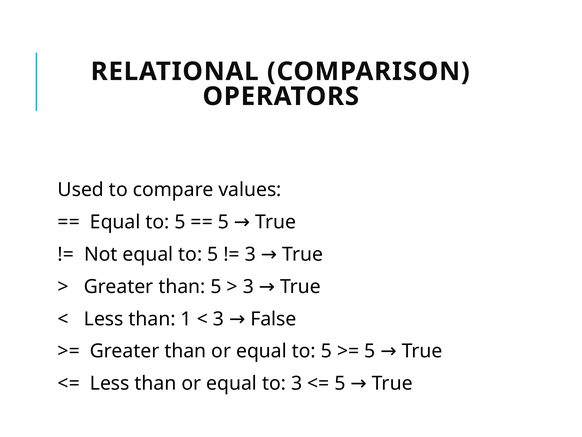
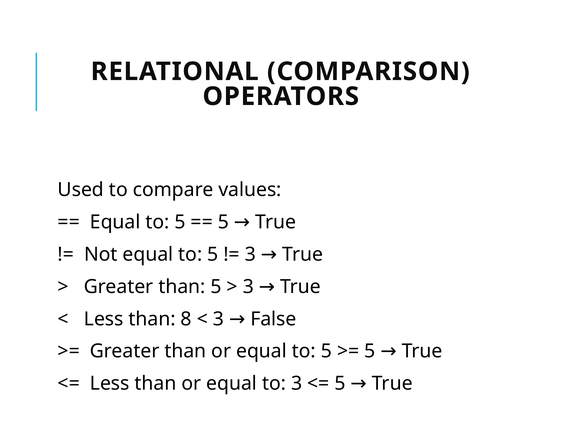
1: 1 -> 8 (186, 319)
